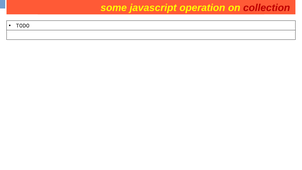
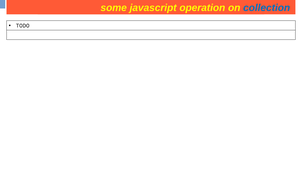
collection colour: red -> blue (267, 8)
